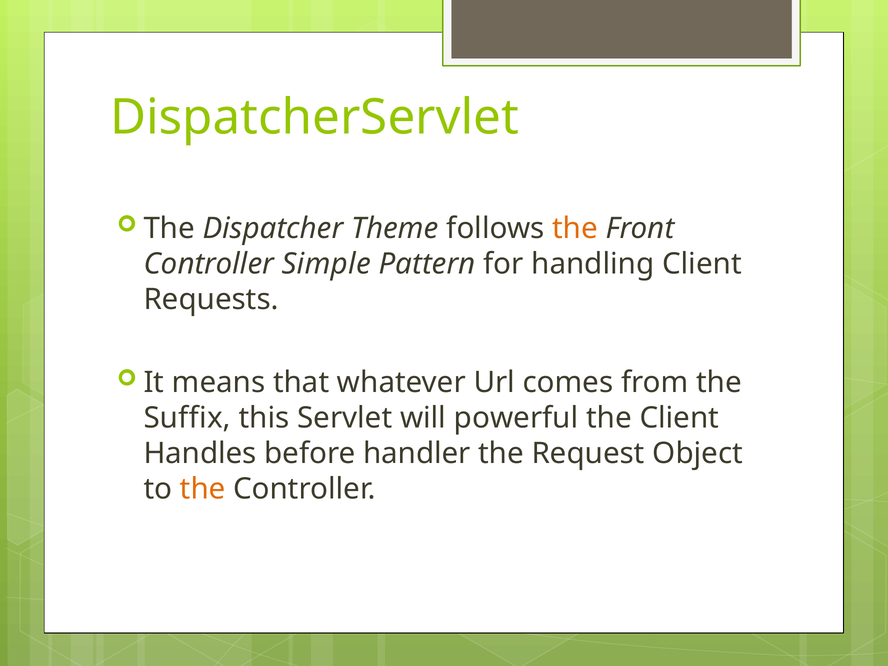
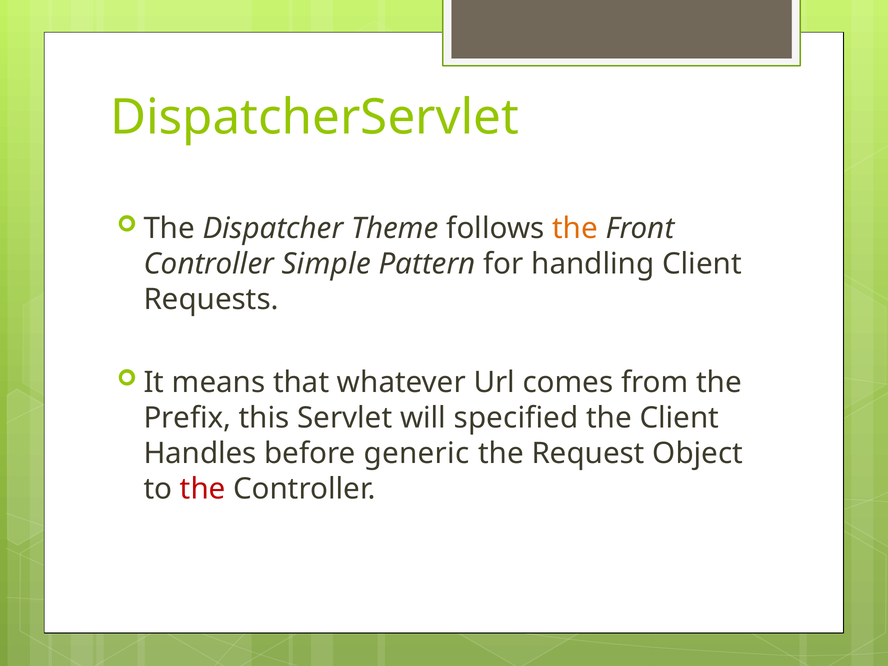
Suffix: Suffix -> Prefix (187, 418)
powerful: powerful -> specified (516, 418)
handler: handler -> generic (417, 453)
the colour: orange -> red (203, 489)
